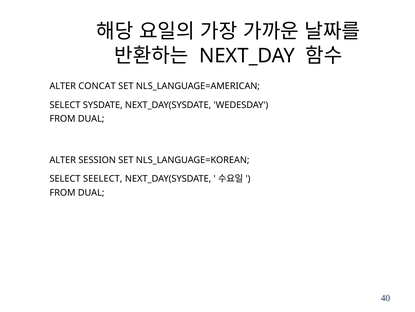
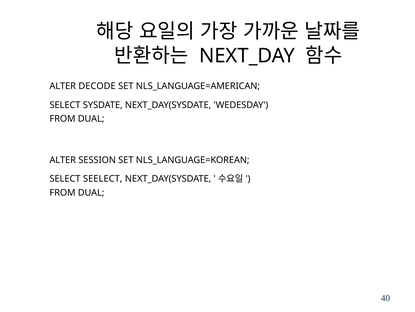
CONCAT: CONCAT -> DECODE (97, 86)
